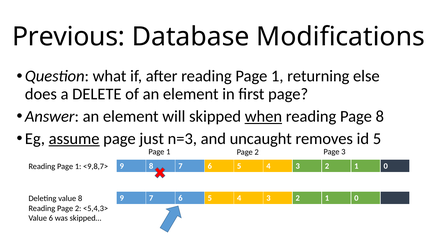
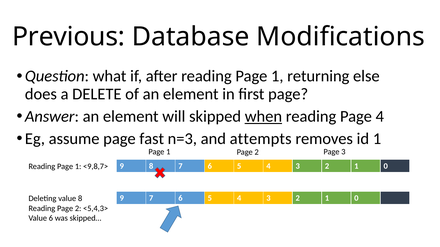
Page 8: 8 -> 4 (380, 117)
assume underline: present -> none (74, 139)
just: just -> fast (152, 139)
uncaught: uncaught -> attempts (261, 139)
id 5: 5 -> 1 (377, 139)
